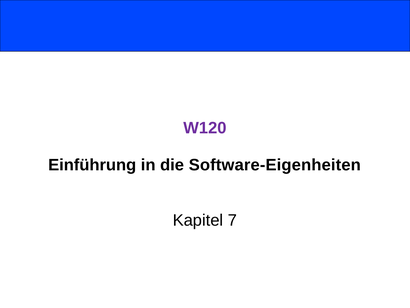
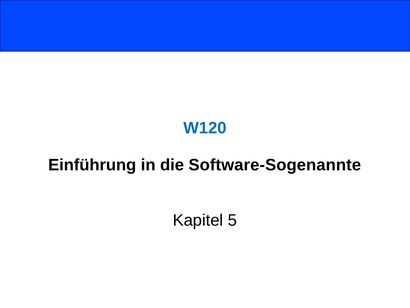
W120 colour: purple -> blue (205, 128)
Software-Eigenheiten: Software-Eigenheiten -> Software-Sogenannte (275, 165)
7: 7 -> 5 (232, 220)
